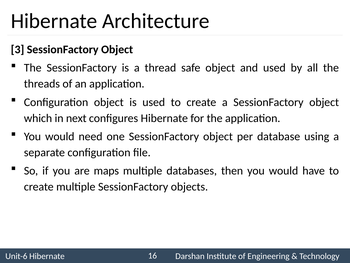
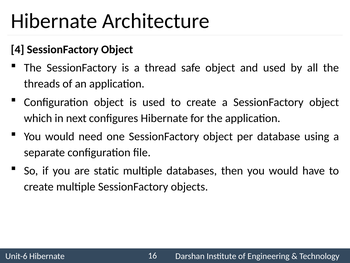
3: 3 -> 4 (18, 49)
maps: maps -> static (106, 170)
